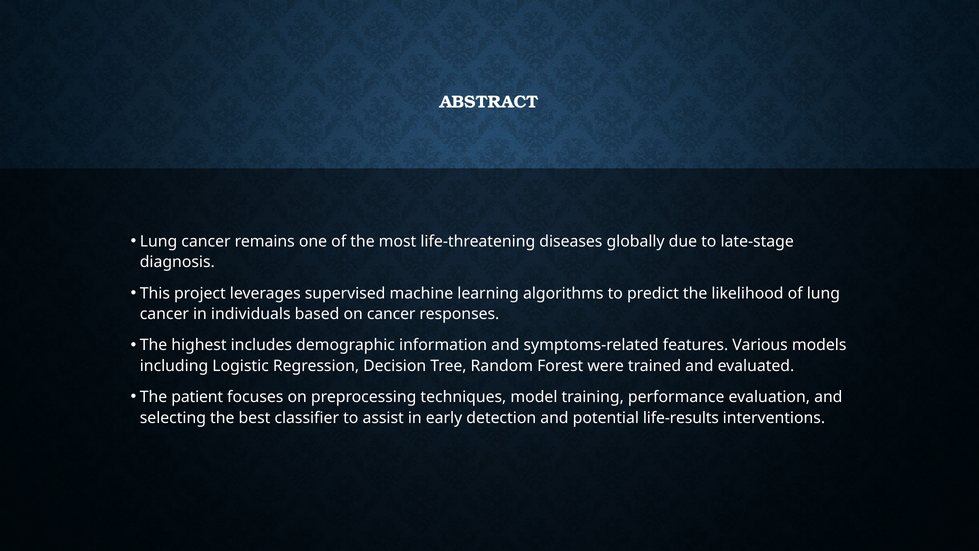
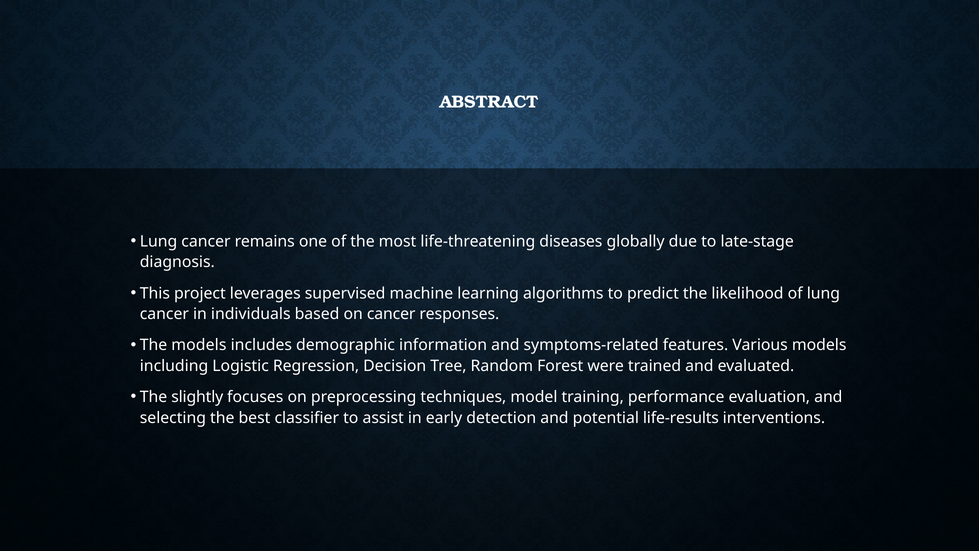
The highest: highest -> models (199, 345)
patient: patient -> slightly (197, 397)
